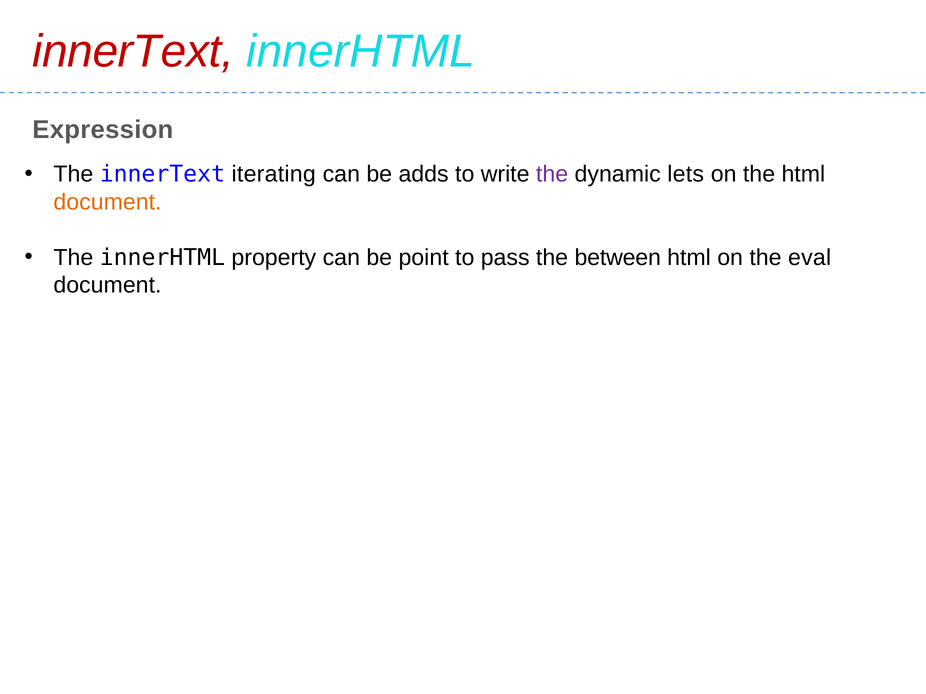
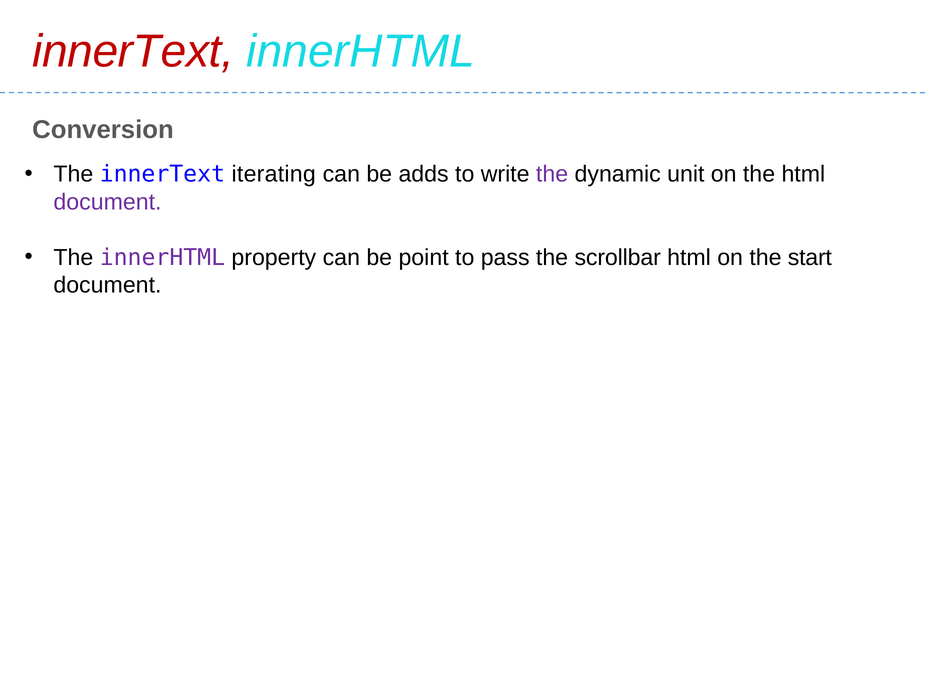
Expression: Expression -> Conversion (103, 130)
lets: lets -> unit (686, 174)
document colour: orange -> purple (107, 202)
innerHTML colour: black -> purple (162, 258)
between: between -> scrollbar (618, 258)
eval: eval -> start (810, 258)
